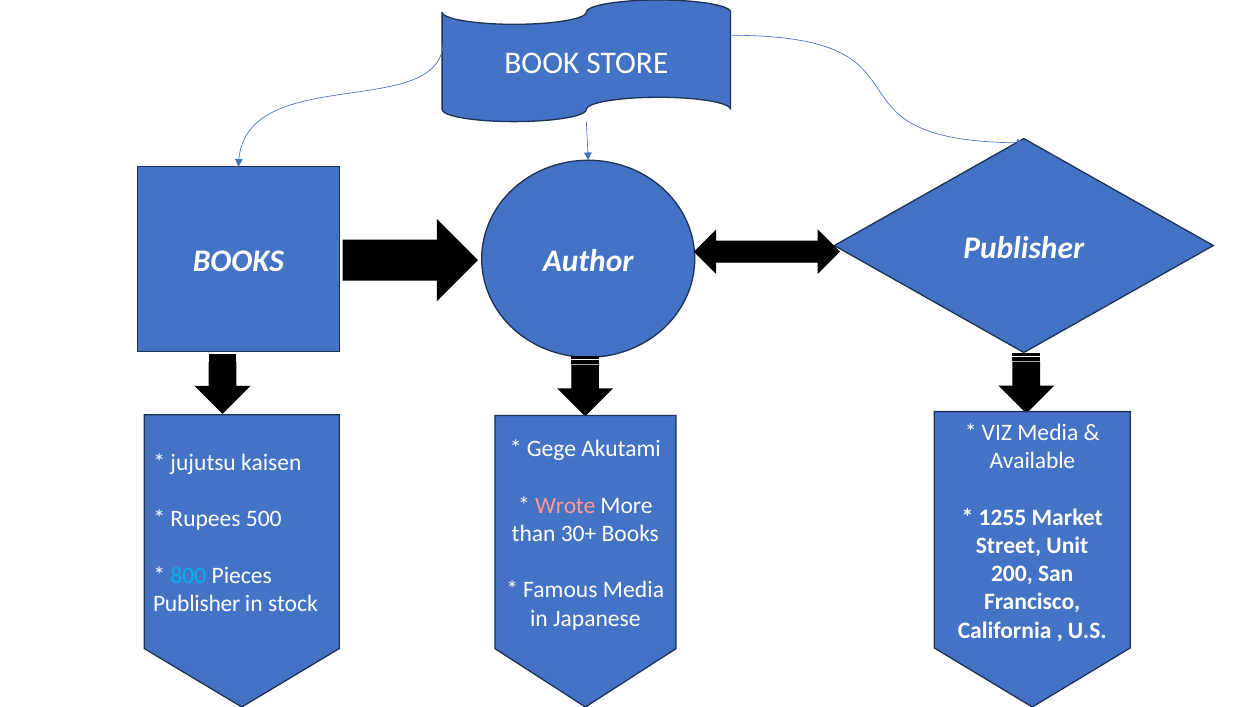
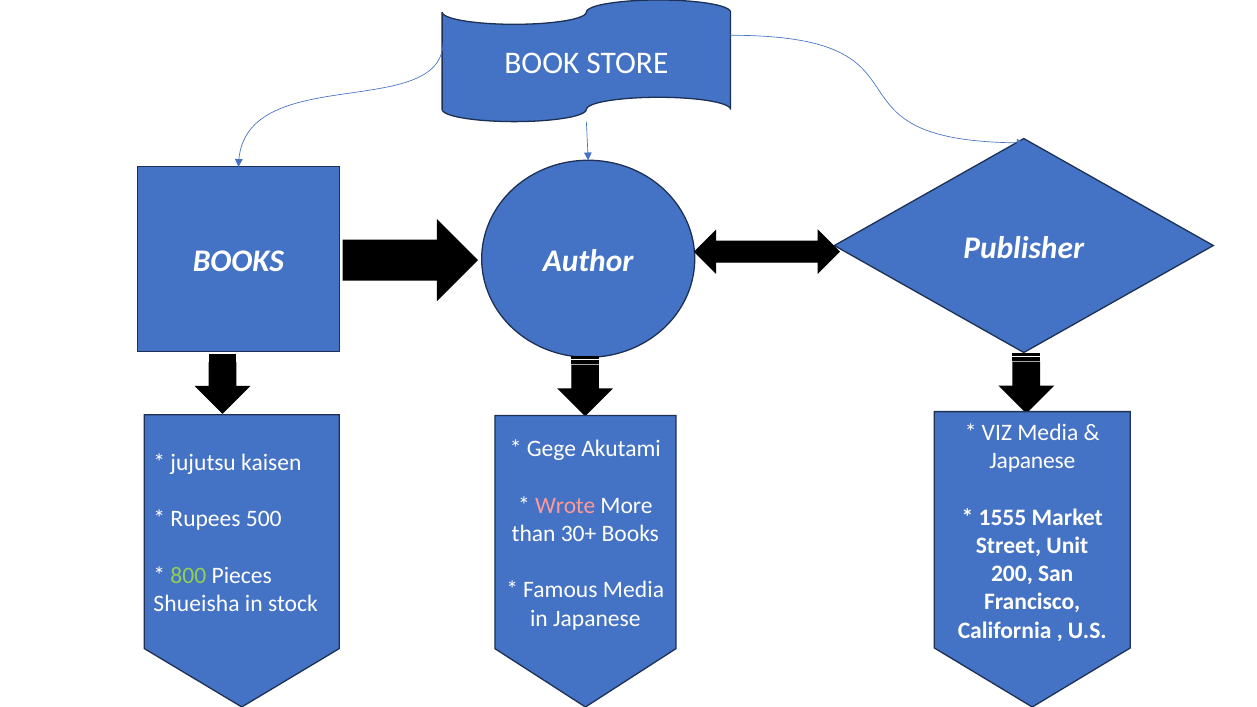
Available: Available -> Japanese (1032, 461)
1255: 1255 -> 1555 (1002, 517)
800 colour: light blue -> light green (188, 576)
Publisher: Publisher -> Shueisha (197, 604)
